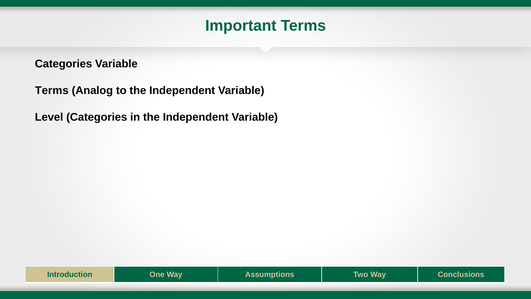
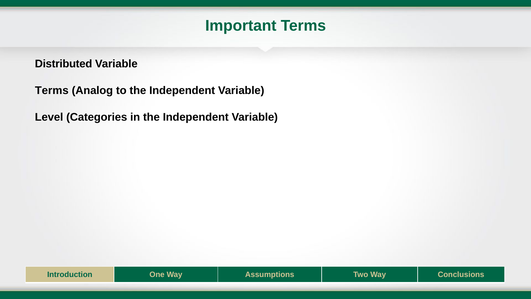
Categories: Categories -> Distributed (64, 64)
